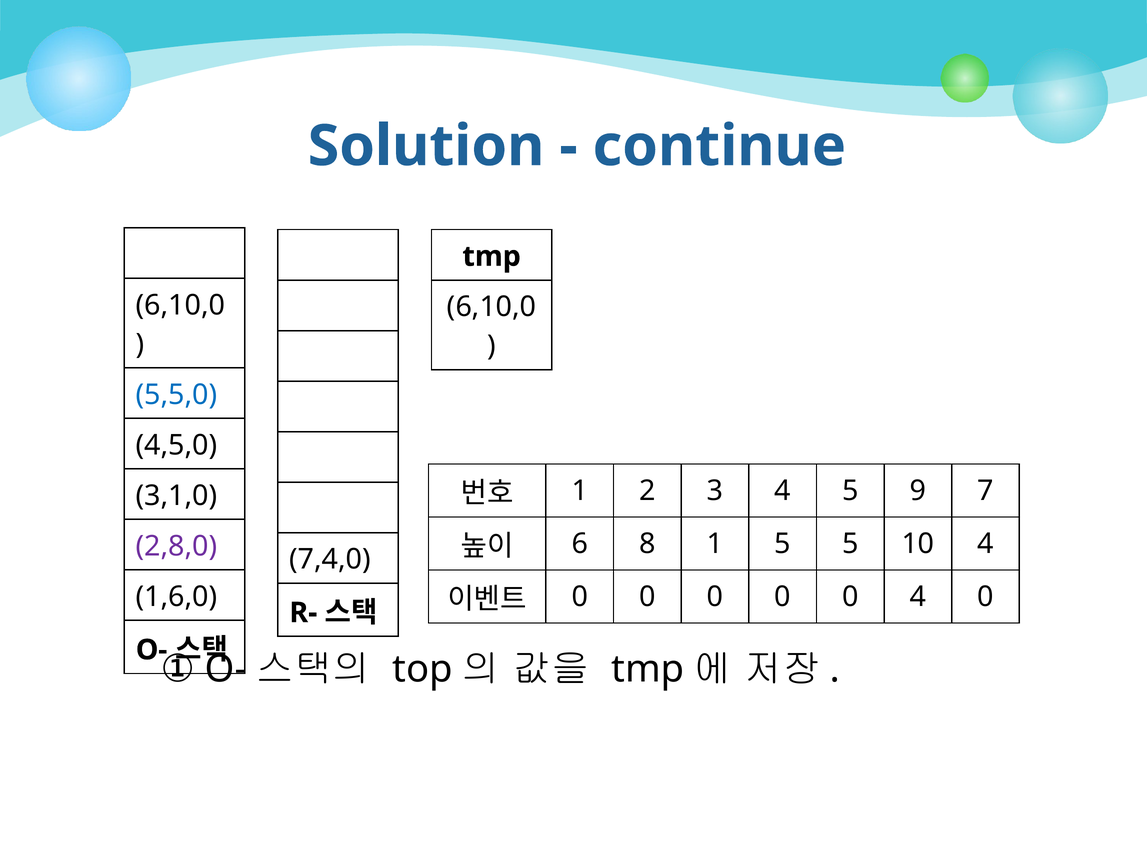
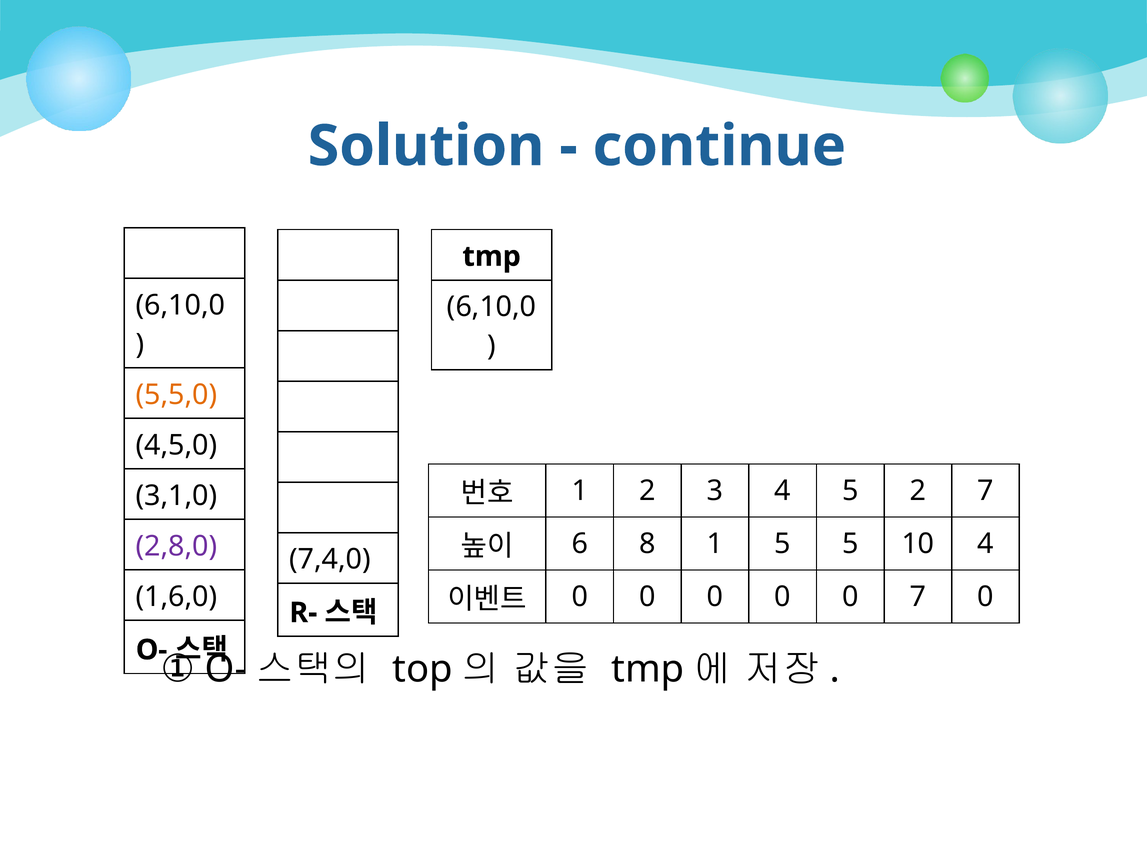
5,5,0 colour: blue -> orange (177, 395)
5 9: 9 -> 2 (918, 491)
0 4: 4 -> 7 (918, 597)
